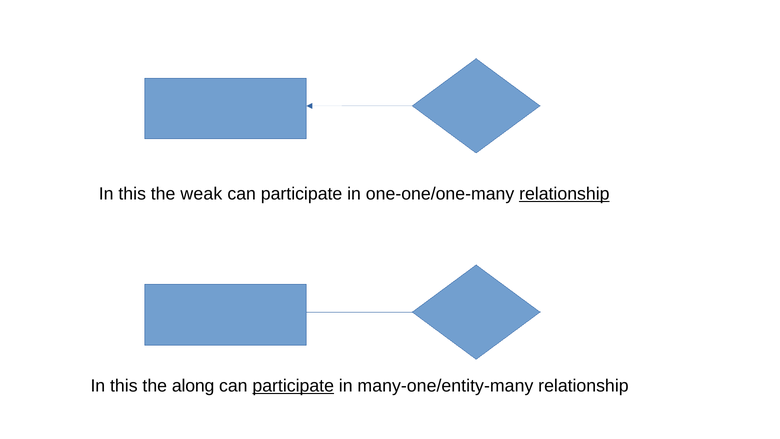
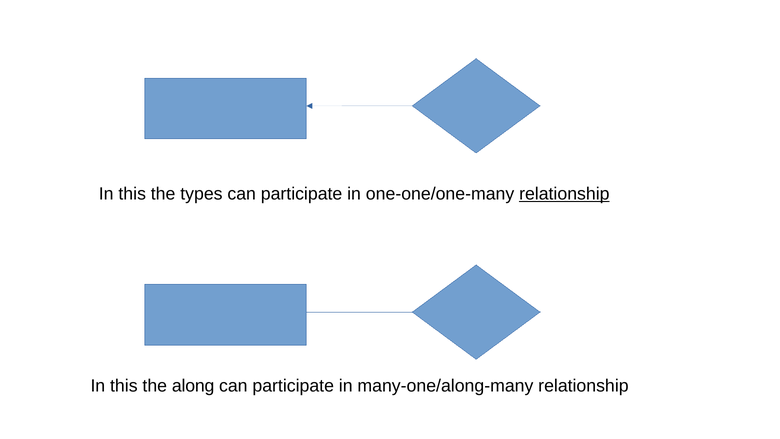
weak: weak -> types (201, 194)
participate underline: present -> none (293, 386)
many-one/entity-many: many-one/entity-many -> many-one/along-many (445, 386)
